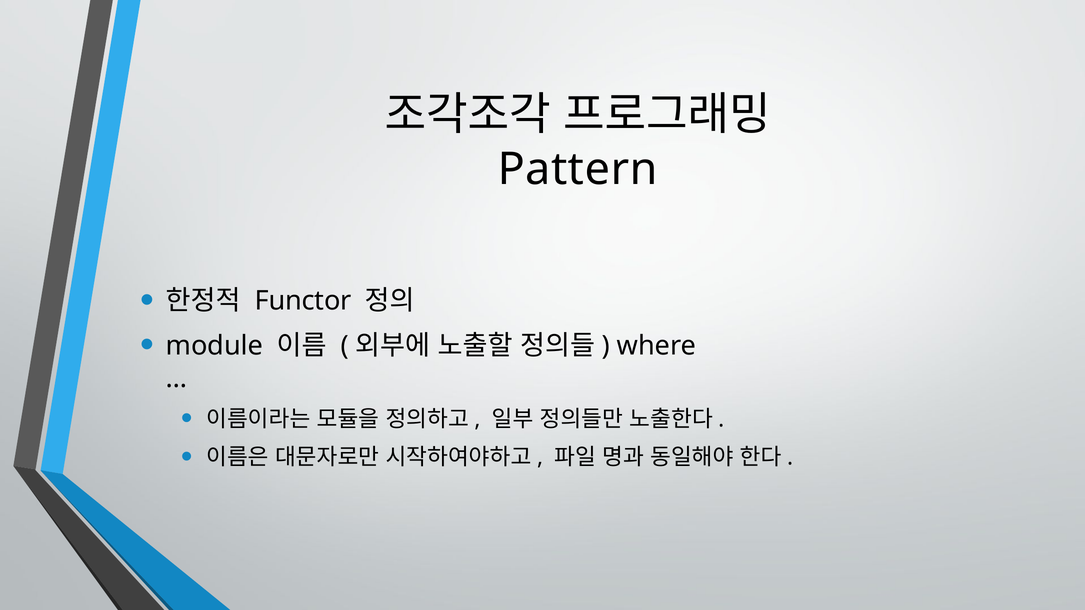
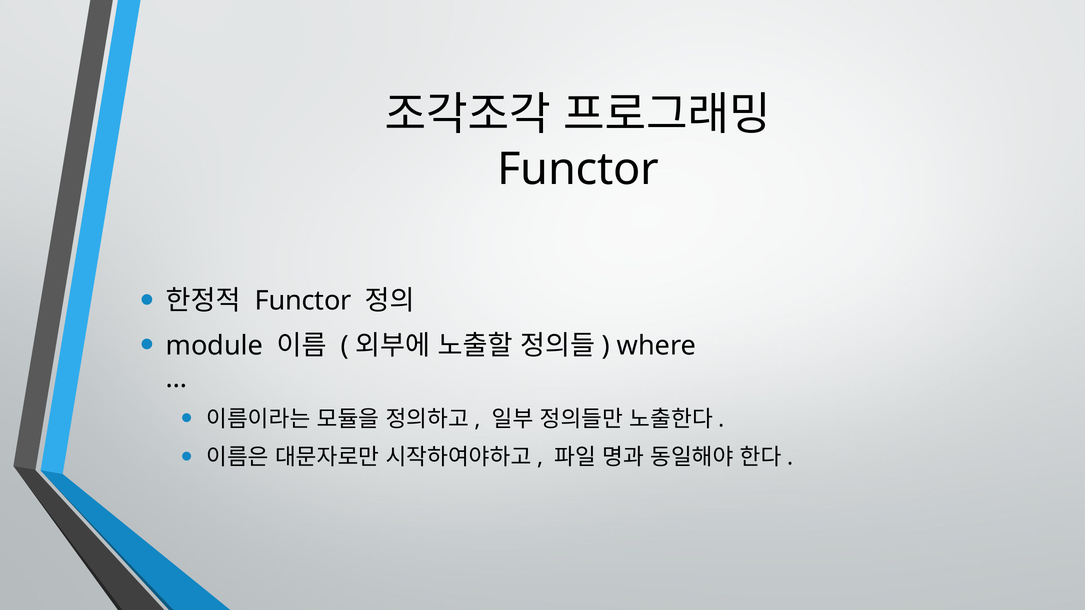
Pattern: Pattern -> Functor (578, 169)
